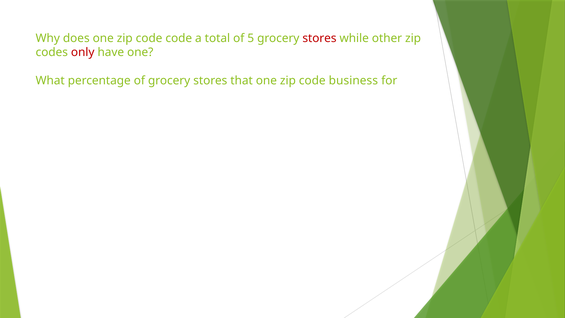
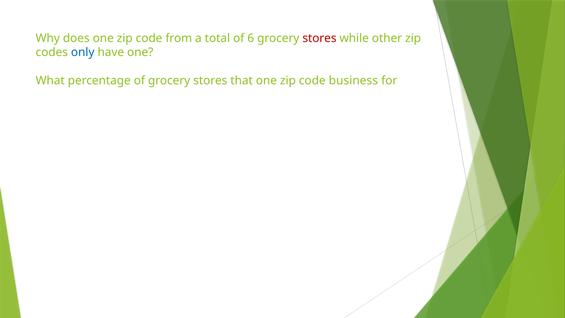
code code: code -> from (179, 38)
5: 5 -> 6 (251, 38)
only colour: red -> blue (83, 52)
